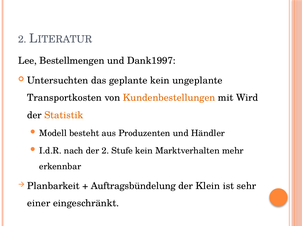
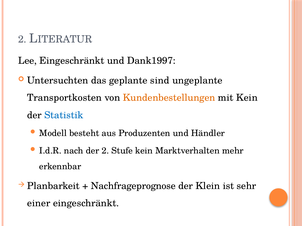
Lee Bestellmengen: Bestellmengen -> Eingeschränkt (72, 61)
geplante kein: kein -> sind (160, 81)
mit Wird: Wird -> Kein (247, 98)
Statistik colour: orange -> blue (64, 115)
Auftragsbündelung: Auftragsbündelung -> Nachfrageprognose (133, 186)
